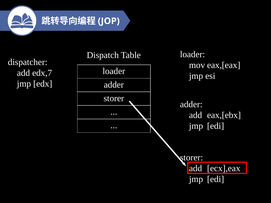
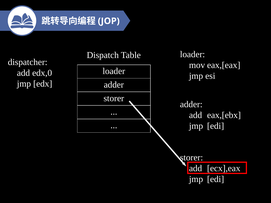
edx,7: edx,7 -> edx,0 (42, 73)
